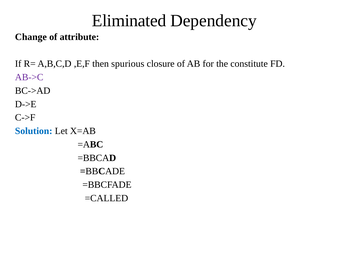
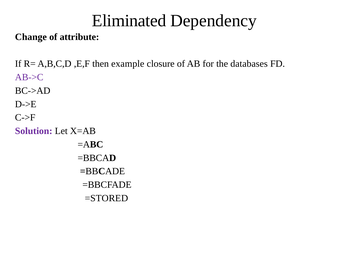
spurious: spurious -> example (128, 64)
constitute: constitute -> databases (249, 64)
Solution colour: blue -> purple (34, 131)
=CALLED: =CALLED -> =STORED (106, 199)
